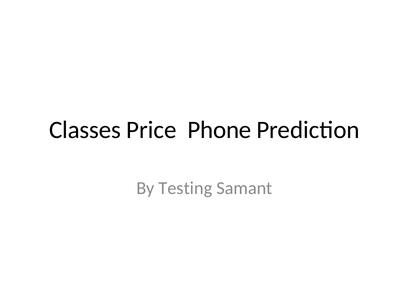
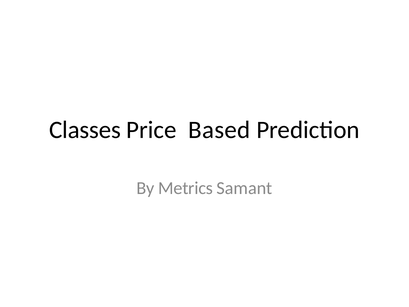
Phone: Phone -> Based (219, 130)
Testing: Testing -> Metrics (186, 188)
